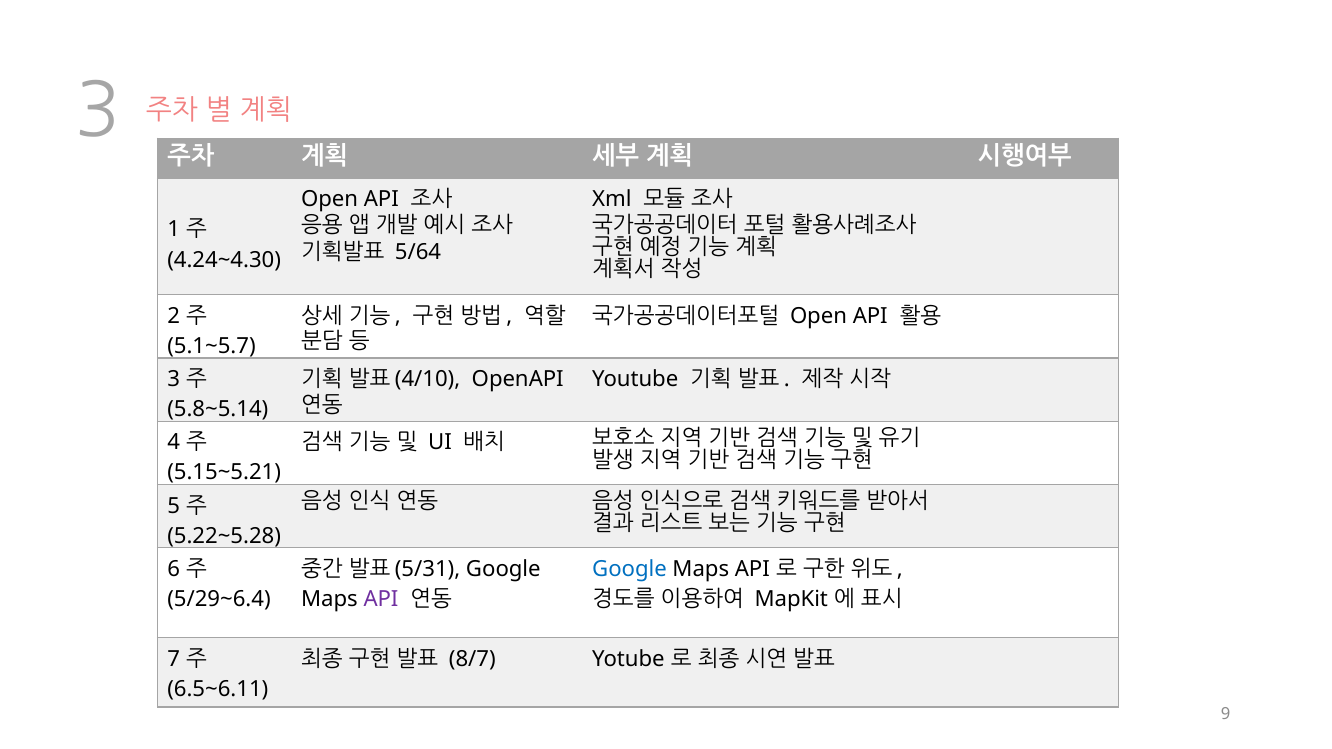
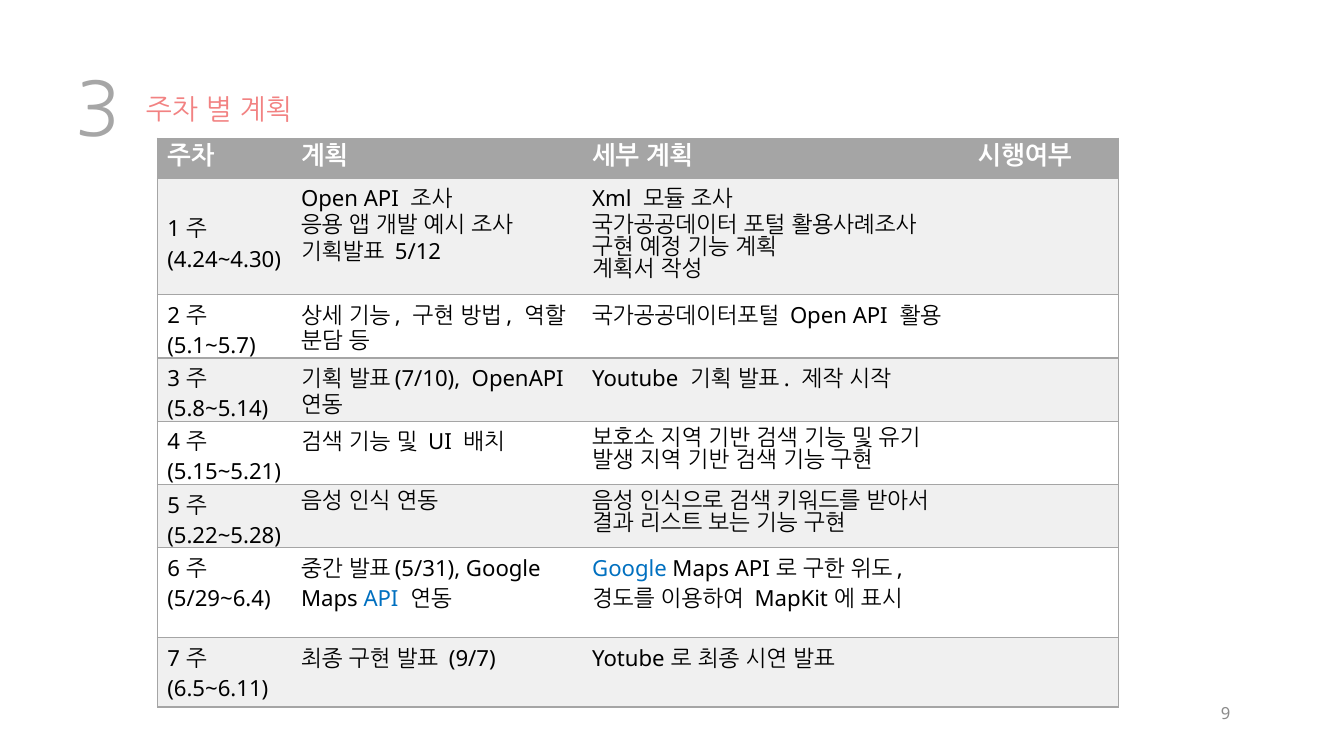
5/64: 5/64 -> 5/12 (418, 252)
4/10: 4/10 -> 7/10 (428, 379)
API colour: purple -> blue (381, 599)
8/7: 8/7 -> 9/7 (472, 659)
